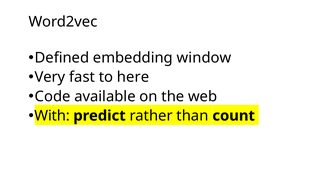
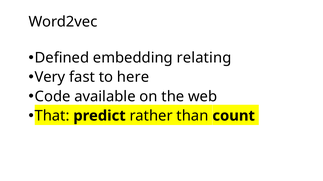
window: window -> relating (204, 58)
With: With -> That (52, 116)
